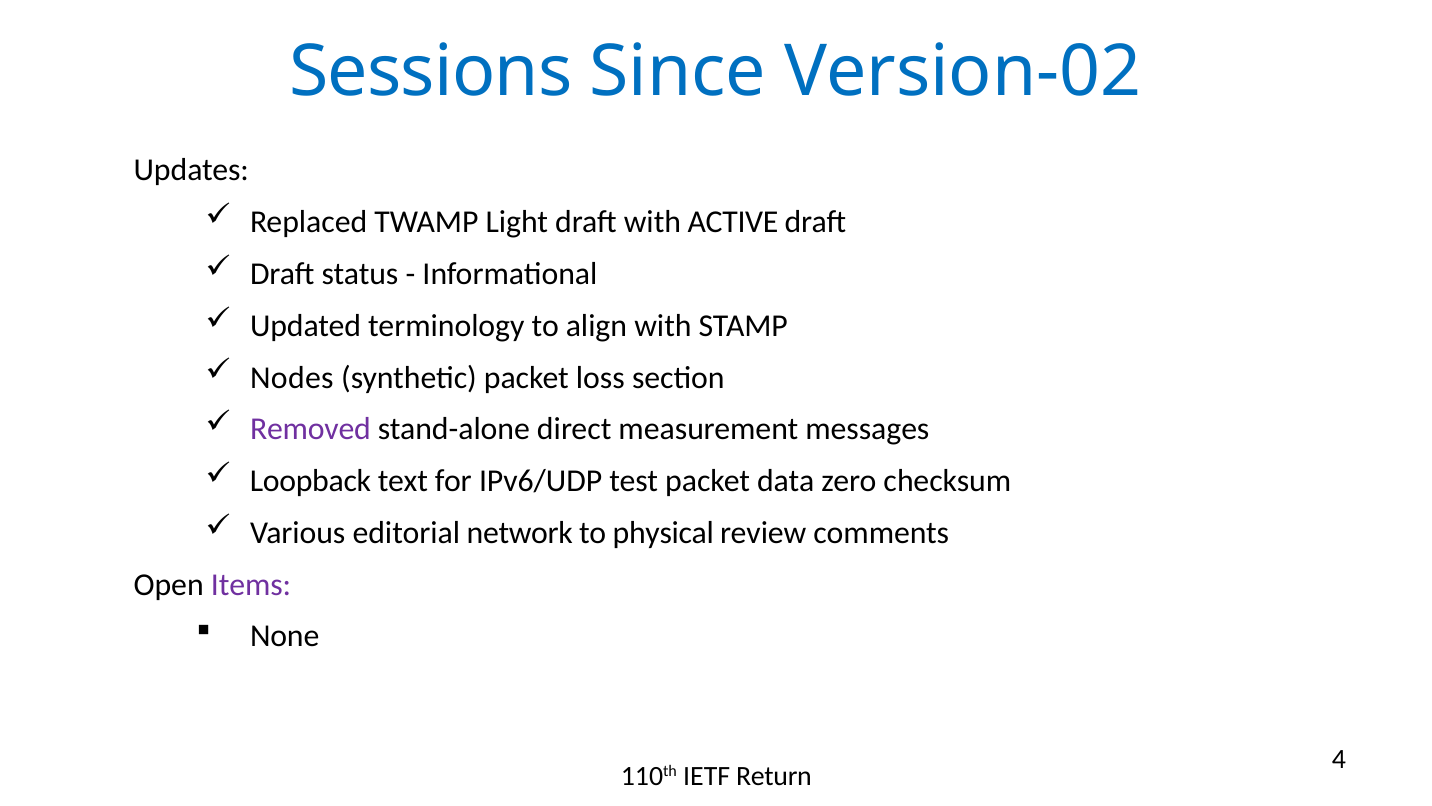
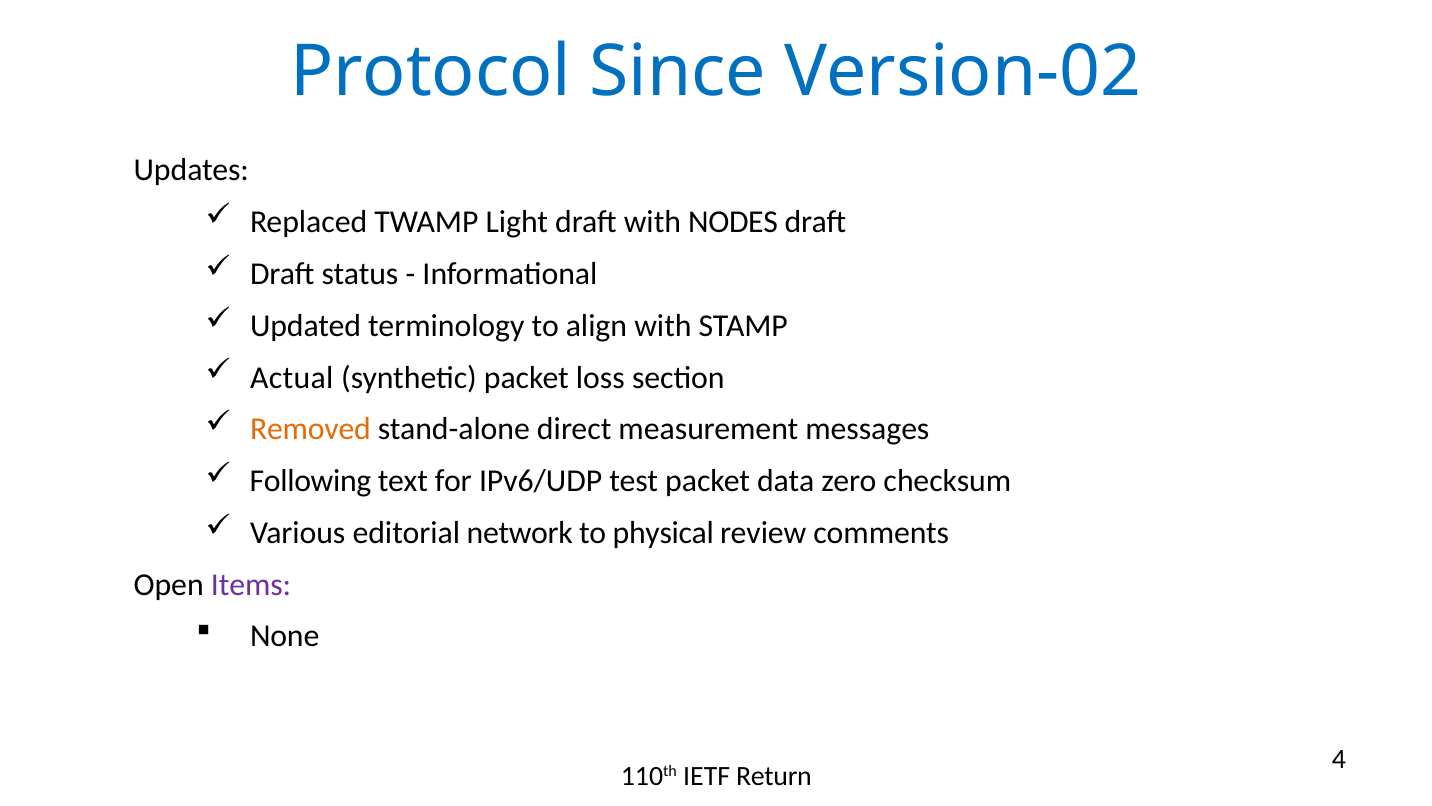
Sessions: Sessions -> Protocol (431, 72)
ACTIVE: ACTIVE -> NODES (733, 222)
Nodes: Nodes -> Actual (292, 377)
Removed colour: purple -> orange (310, 429)
Loopback: Loopback -> Following (311, 481)
